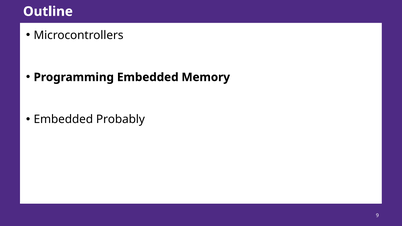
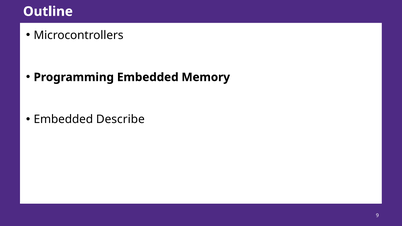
Probably: Probably -> Describe (120, 119)
